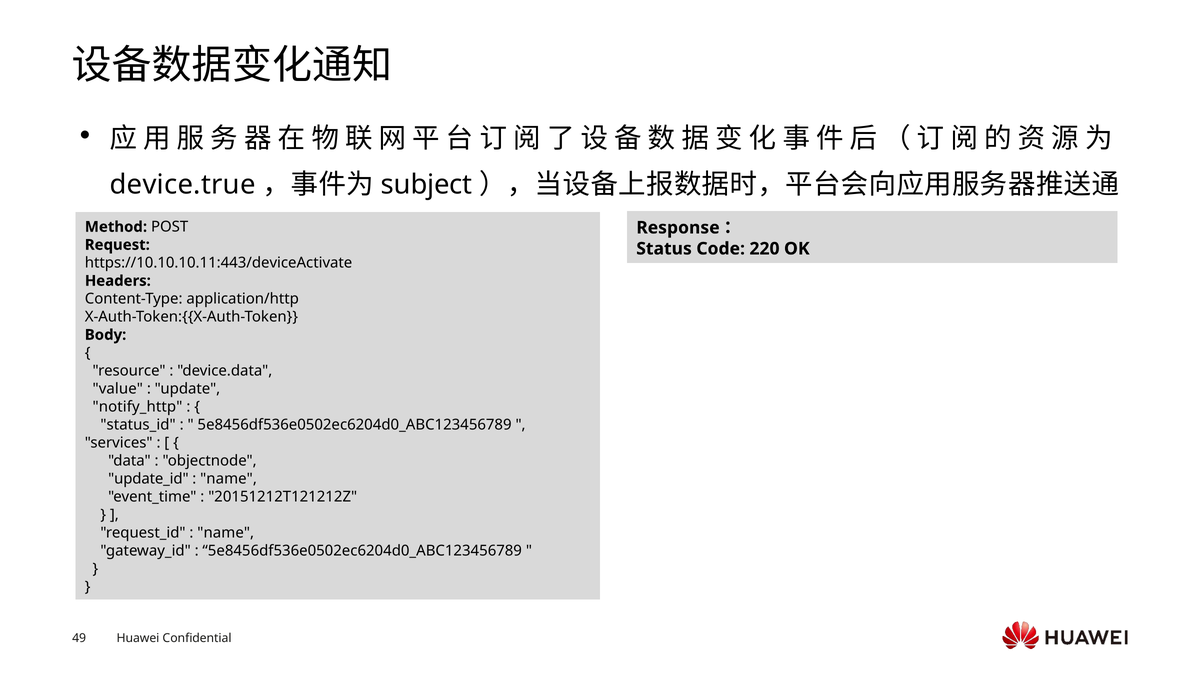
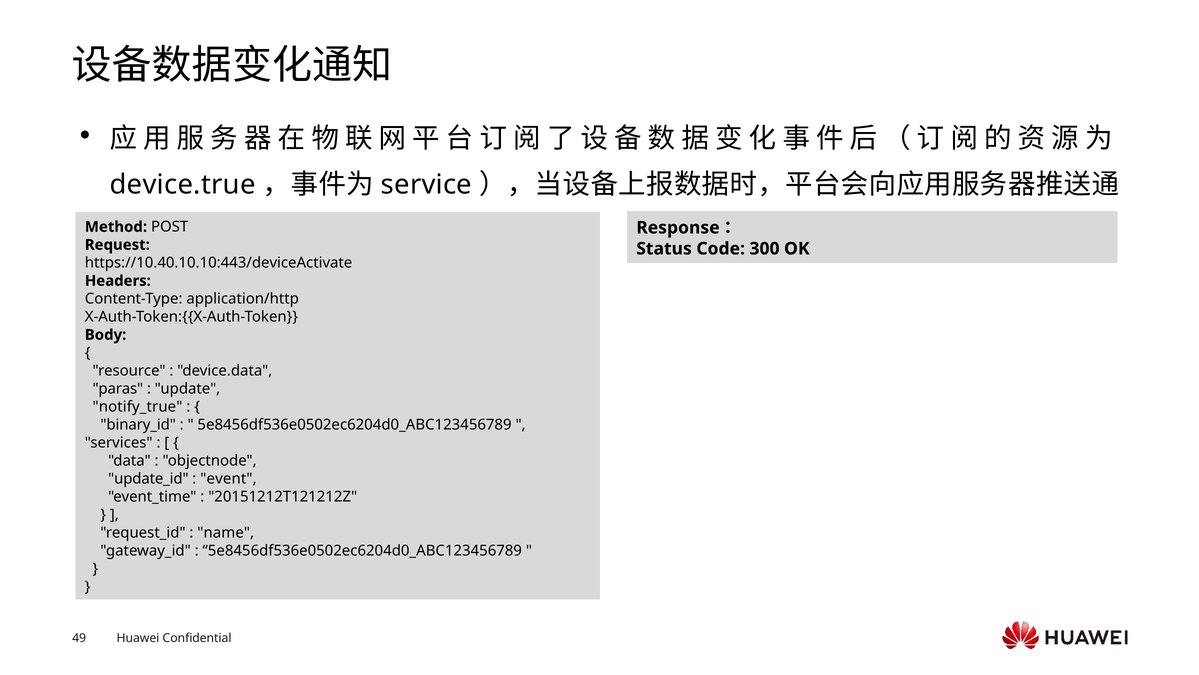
subject: subject -> service (426, 185)
220: 220 -> 300 (765, 248)
https://10.10.10.11:443/deviceActivate: https://10.10.10.11:443/deviceActivate -> https://10.40.10.10:443/deviceActivate (219, 263)
value: value -> paras (118, 389)
notify_http: notify_http -> notify_true (138, 407)
status_id: status_id -> binary_id (138, 424)
name: name -> event (229, 478)
